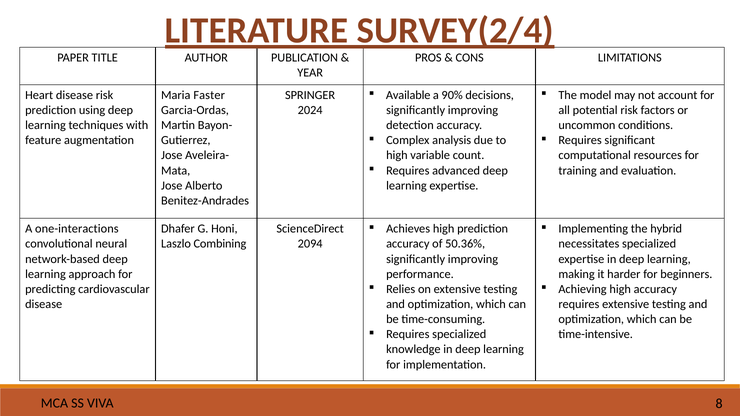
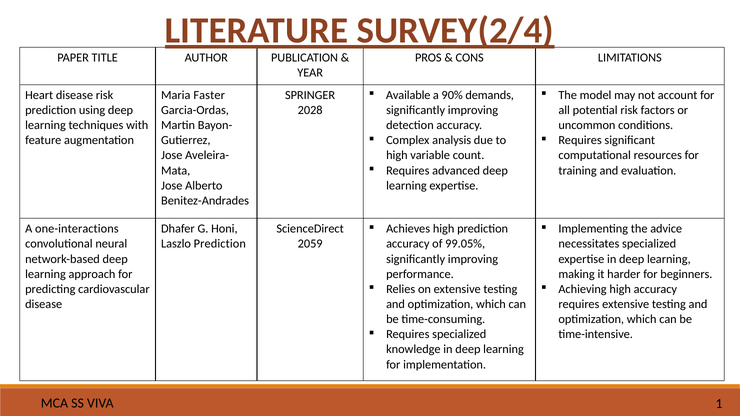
decisions: decisions -> demands (490, 95)
2024: 2024 -> 2028 (310, 110)
hybrid: hybrid -> advice (666, 229)
Laszlo Combining: Combining -> Prediction (220, 244)
2094: 2094 -> 2059 (310, 244)
50.36%: 50.36% -> 99.05% (465, 244)
8: 8 -> 1 (719, 404)
